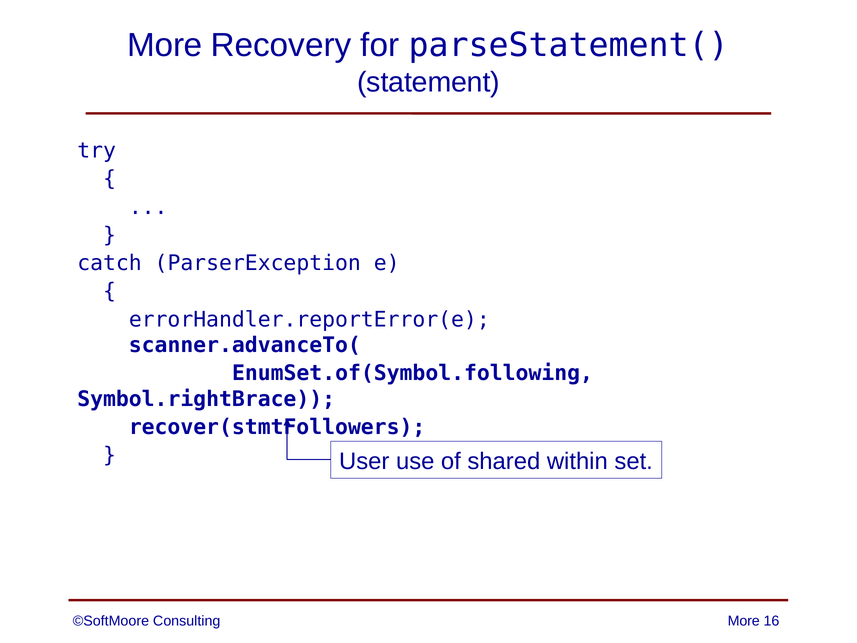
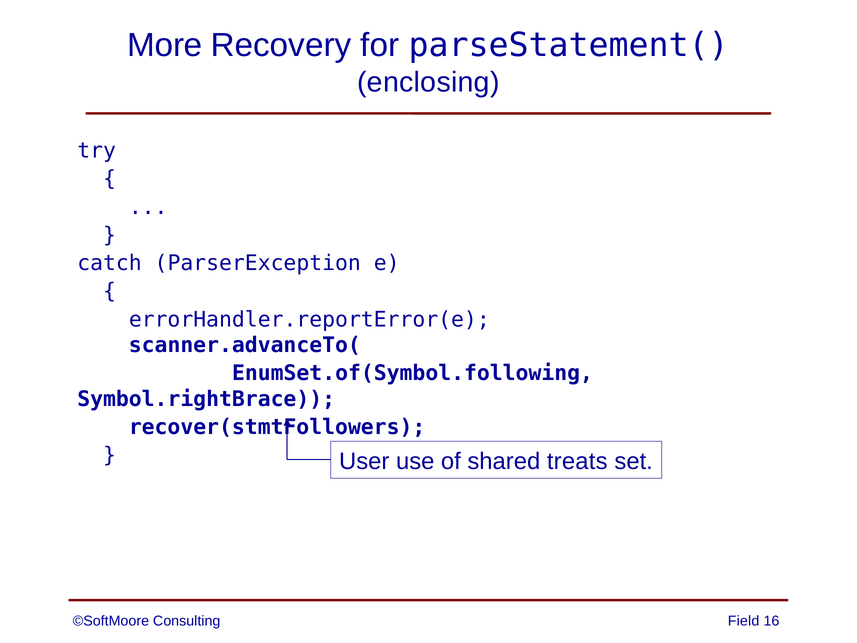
statement: statement -> enclosing (428, 82)
within: within -> treats (577, 461)
More: More -> Field (744, 621)
